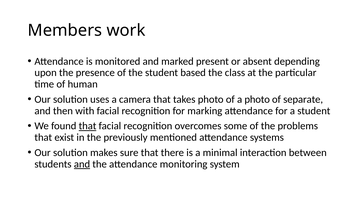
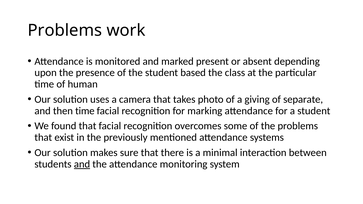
Members: Members -> Problems (65, 30)
a photo: photo -> giving (257, 99)
then with: with -> time (85, 111)
that underline: present -> none (88, 126)
